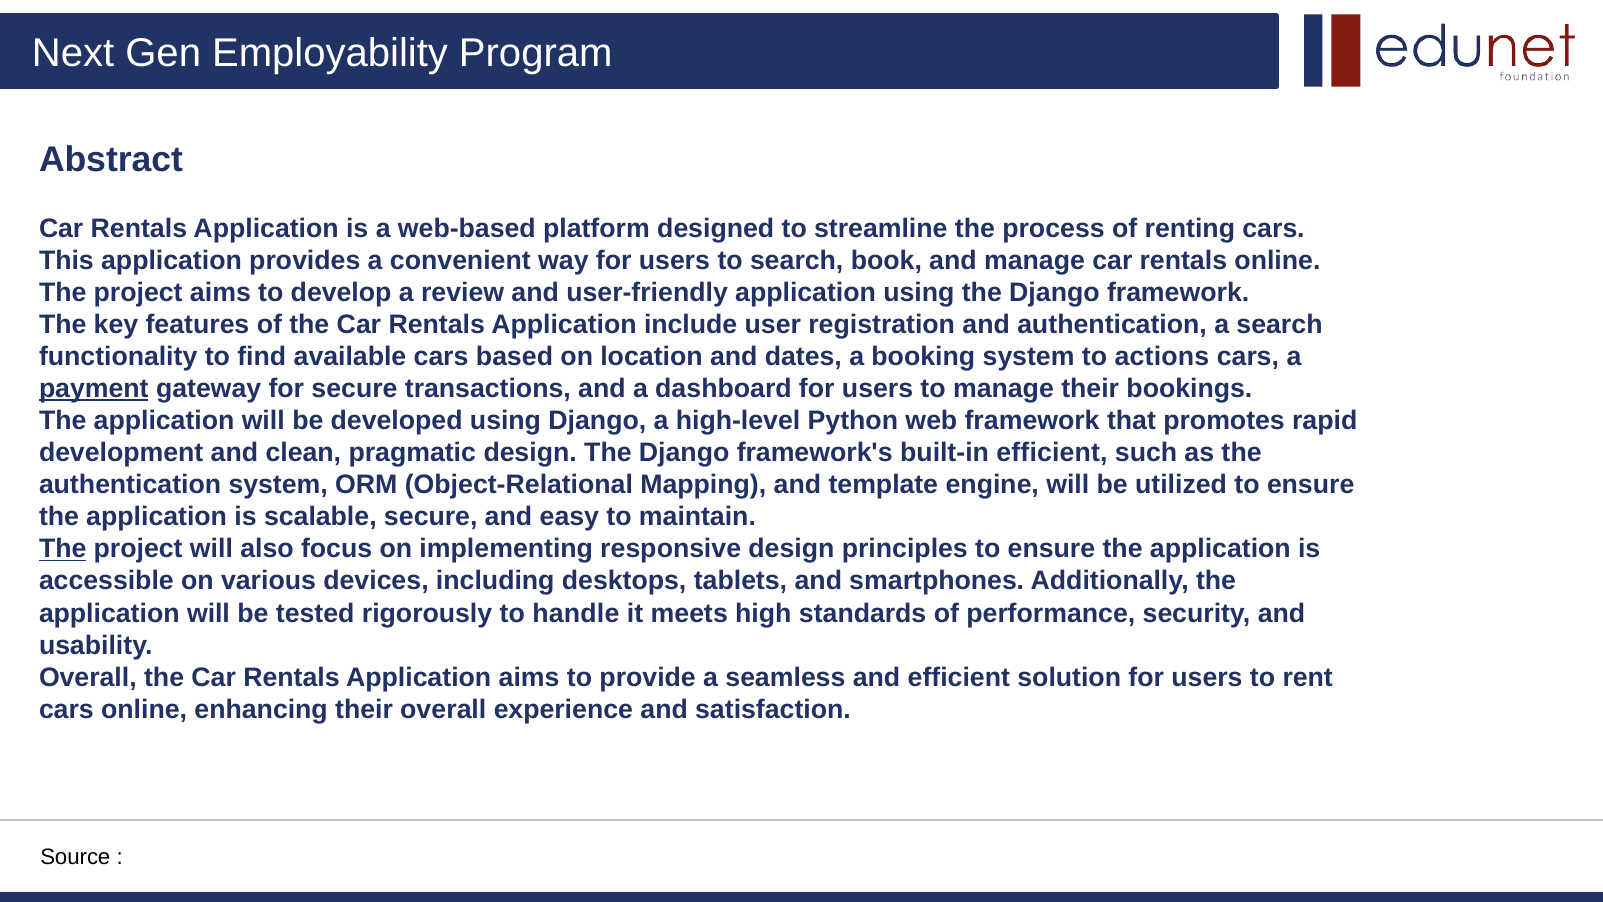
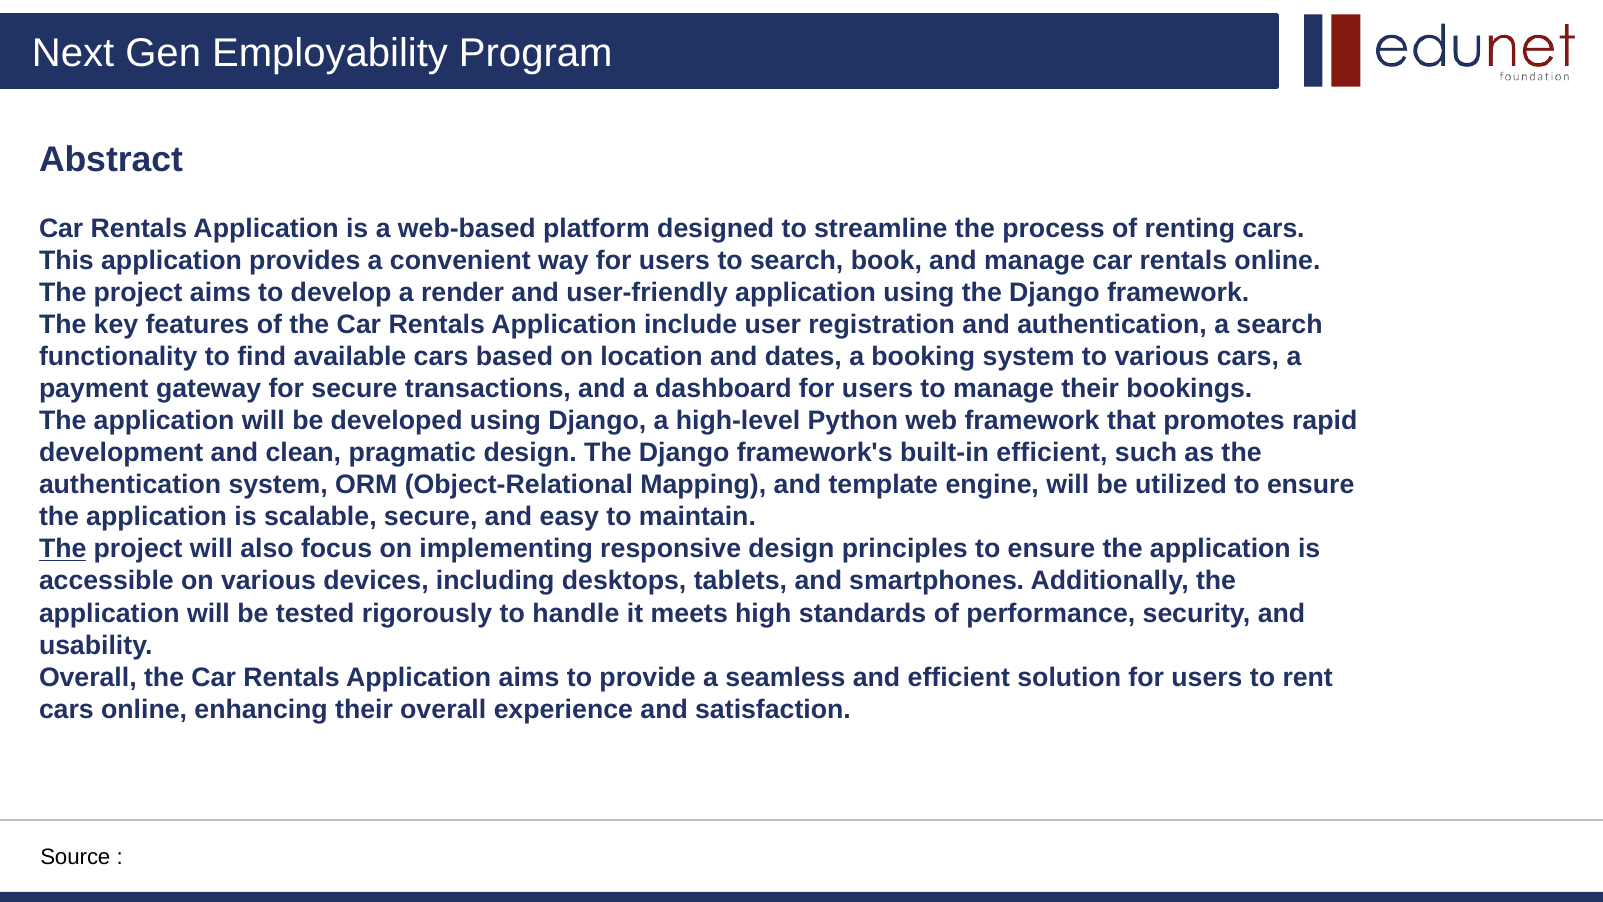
review: review -> render (463, 292)
to actions: actions -> various (1162, 357)
payment underline: present -> none (94, 389)
